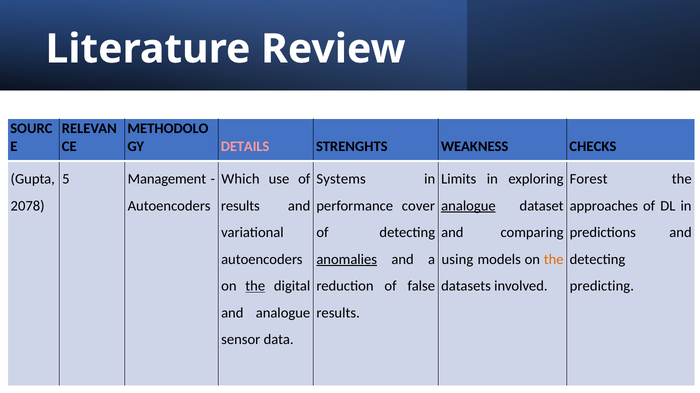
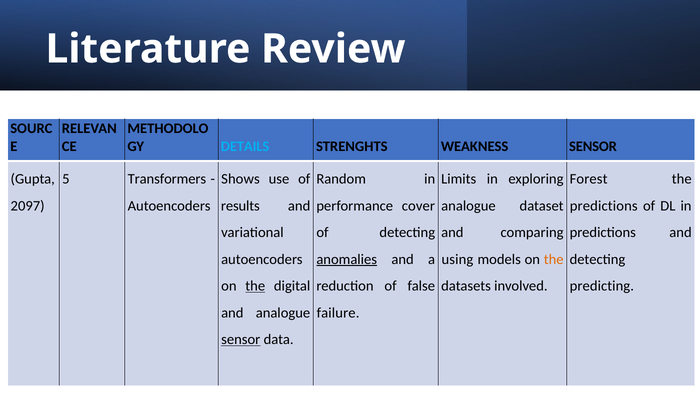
DETAILS colour: pink -> light blue (245, 147)
WEAKNESS CHECKS: CHECKS -> SENSOR (593, 147)
Management: Management -> Transformers (167, 179)
Which: Which -> Shows (240, 179)
Systems: Systems -> Random (341, 179)
2078: 2078 -> 2097 (28, 206)
analogue underline: present -> none (468, 206)
approaches: approaches -> predictions (604, 206)
results: results -> failure (338, 313)
sensor underline: none -> present (241, 340)
